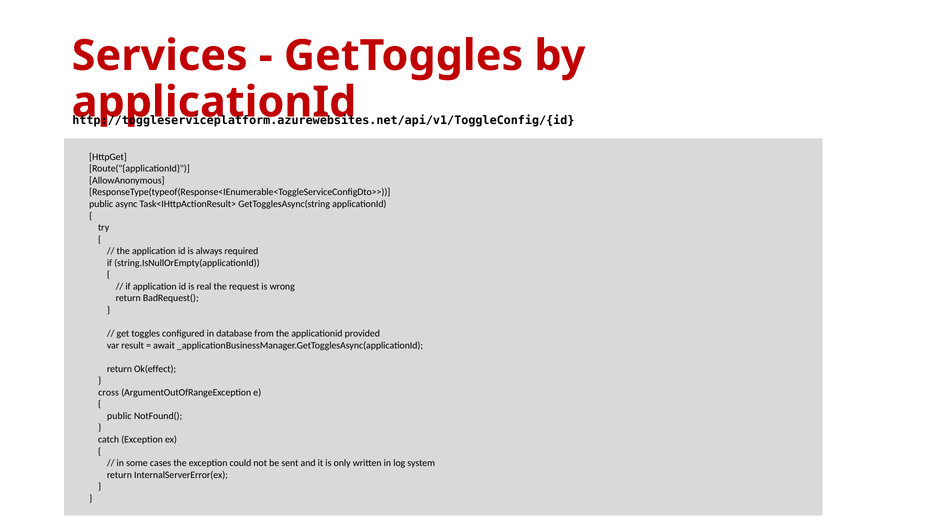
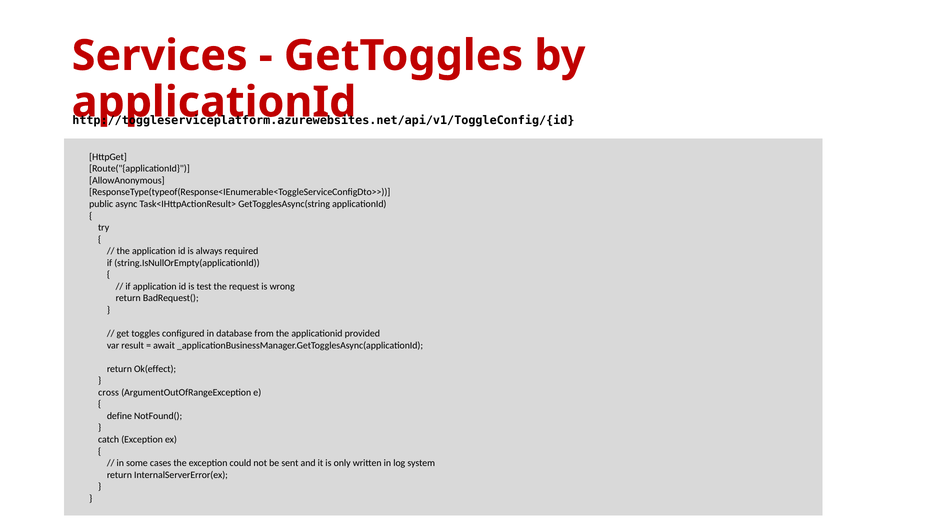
real: real -> test (204, 287)
public: public -> define (119, 416)
